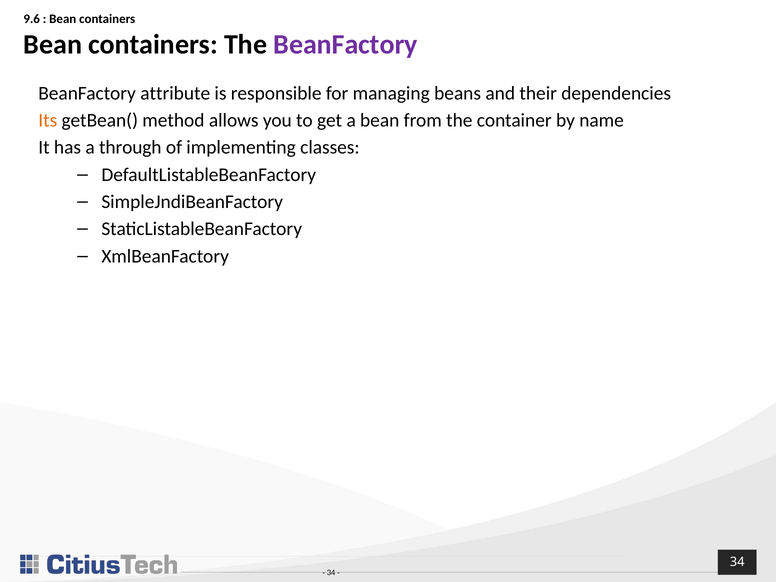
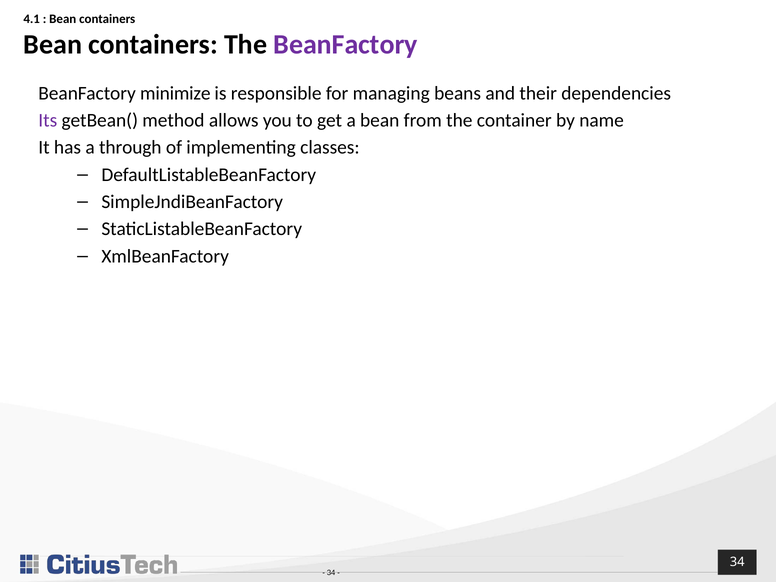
9.6: 9.6 -> 4.1 (32, 19)
attribute: attribute -> minimize (175, 93)
Its colour: orange -> purple (48, 120)
